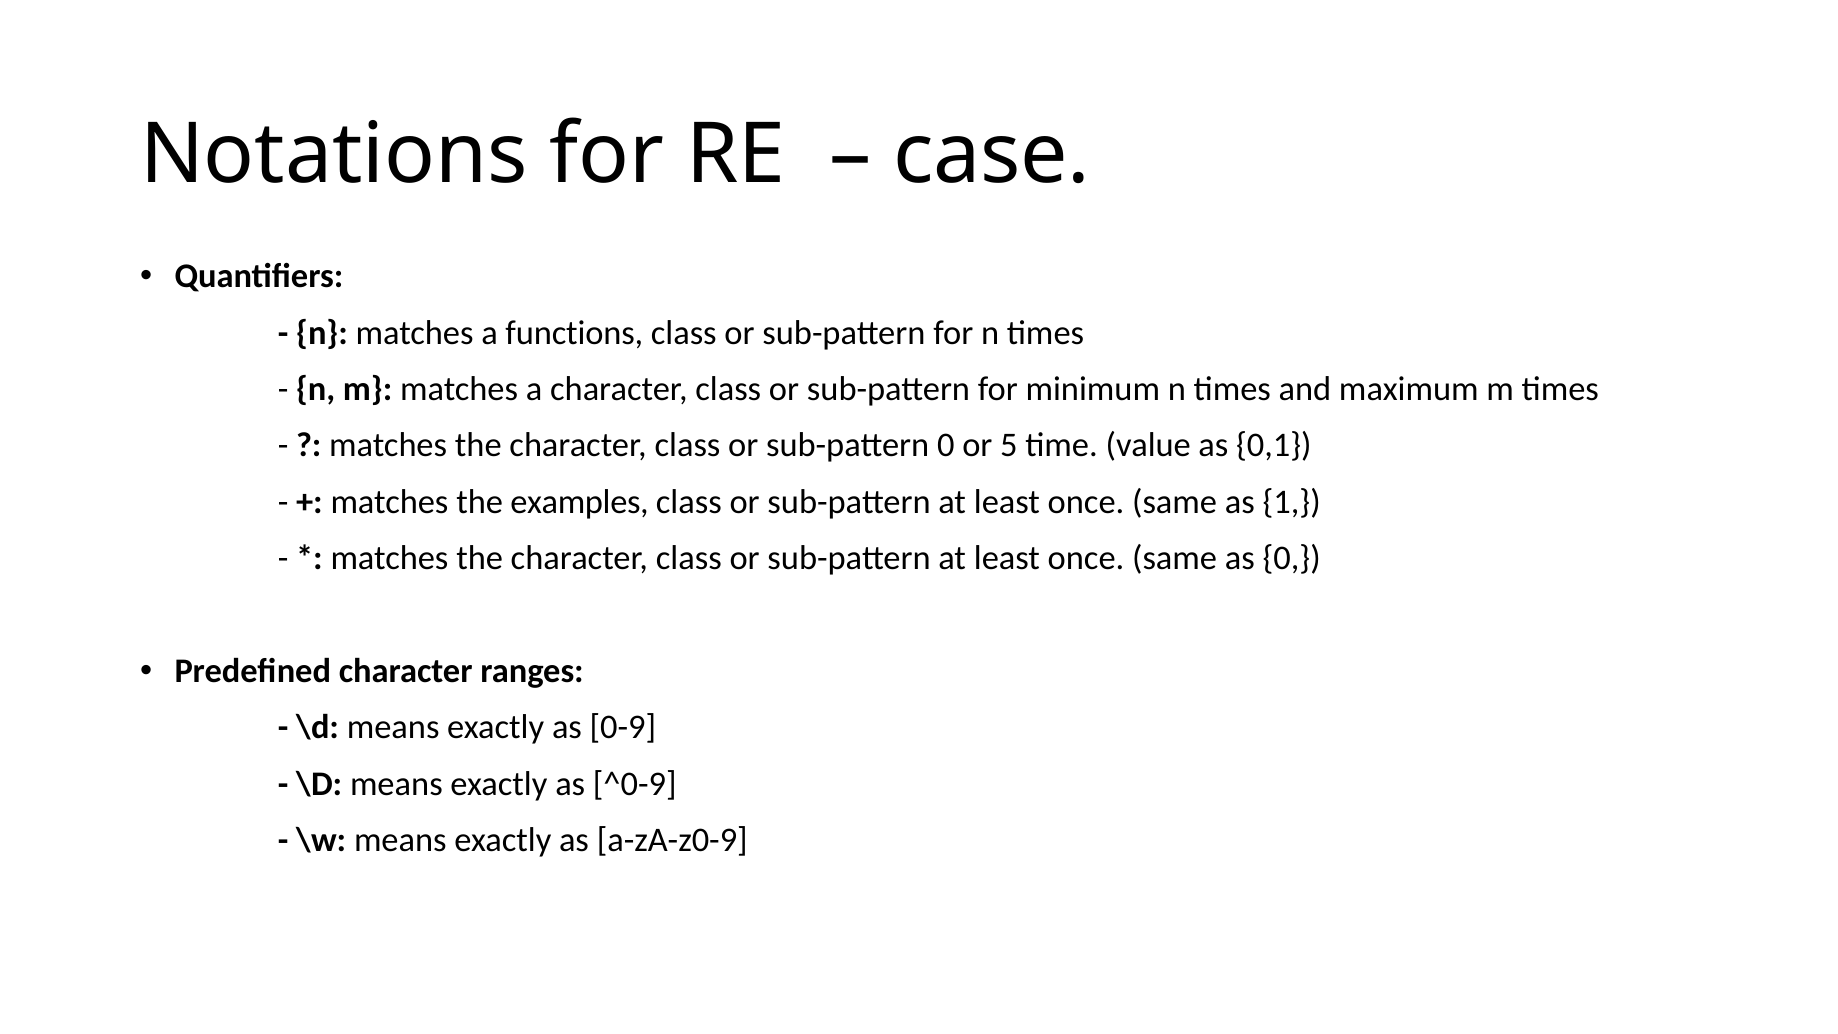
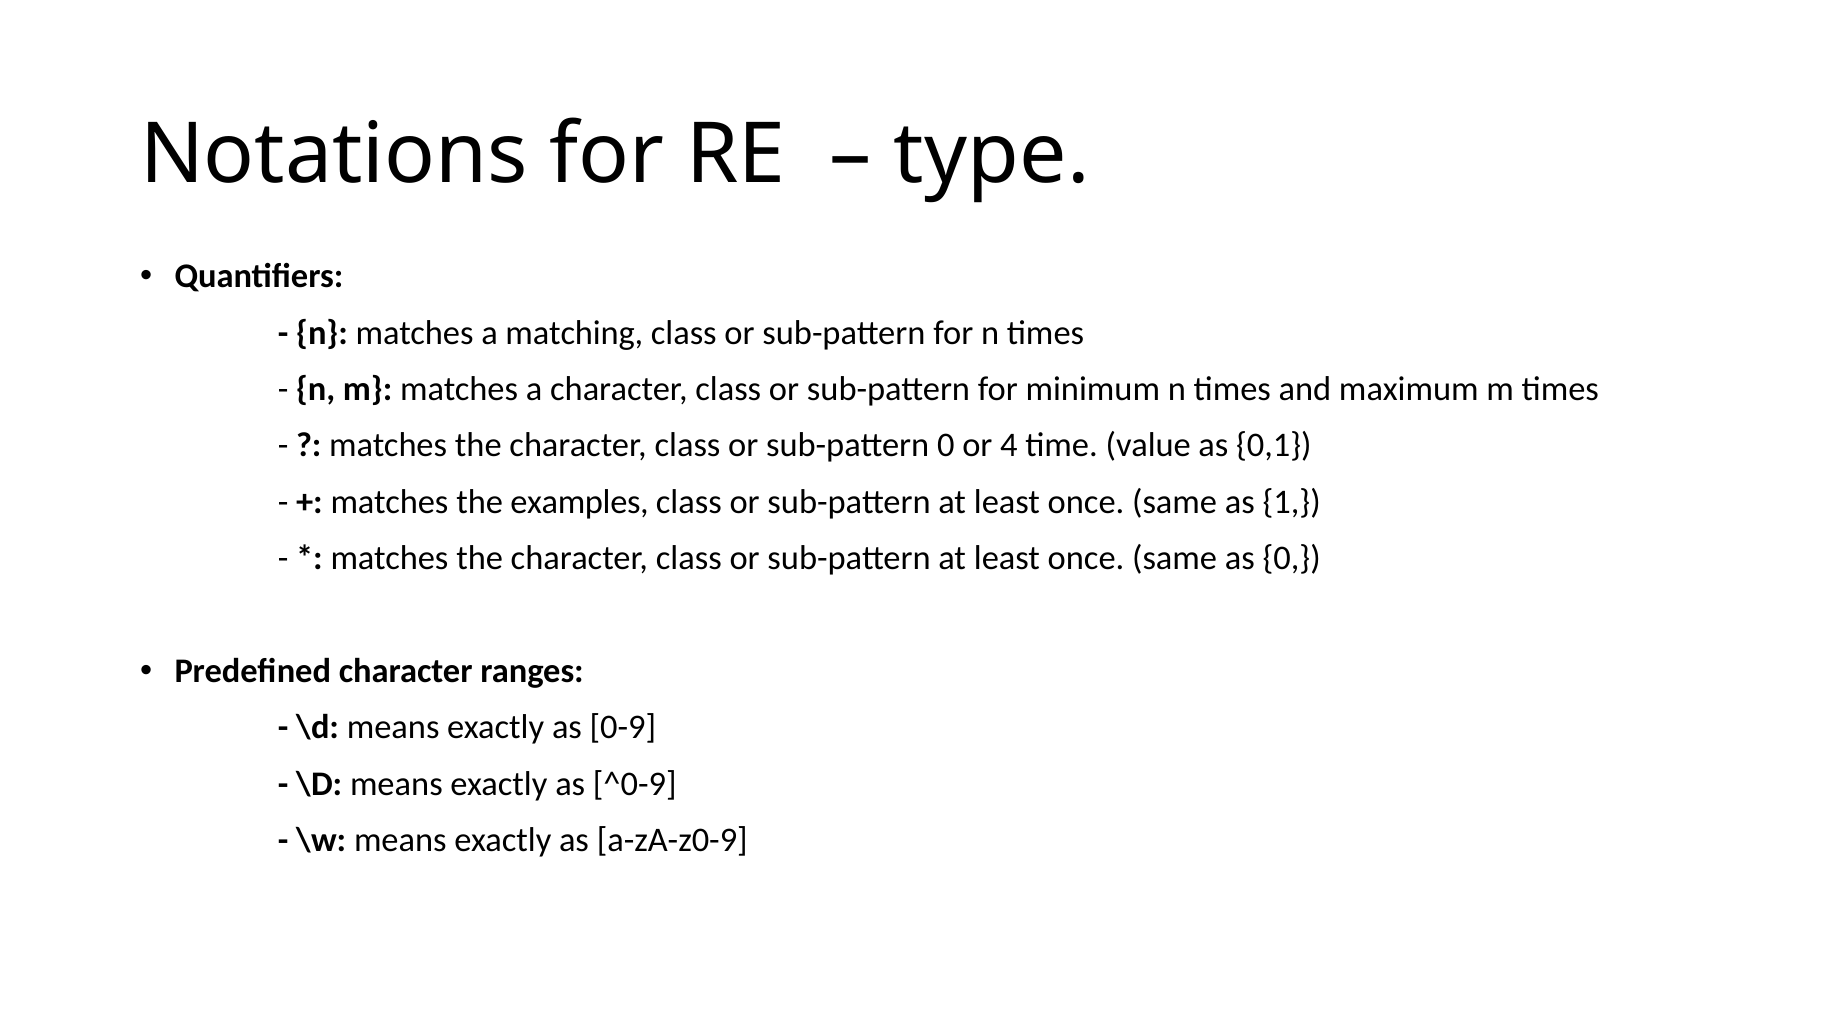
case: case -> type (992, 154)
functions: functions -> matching (574, 333)
5: 5 -> 4 (1009, 445)
